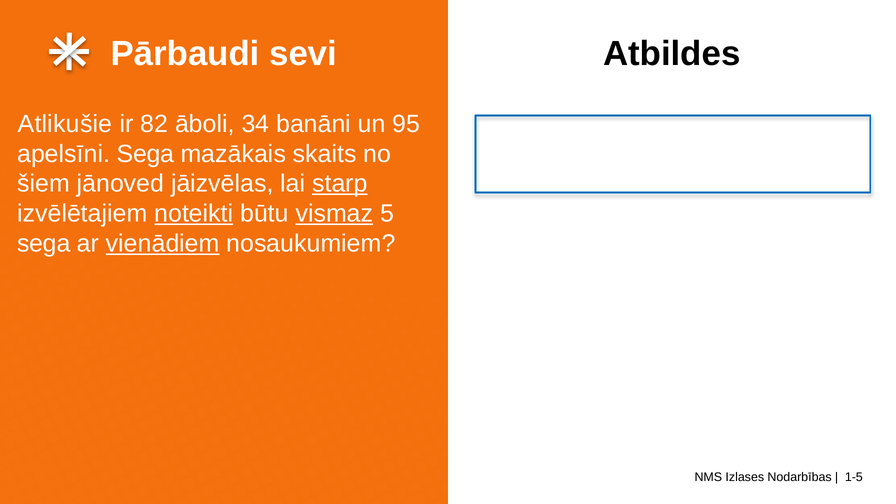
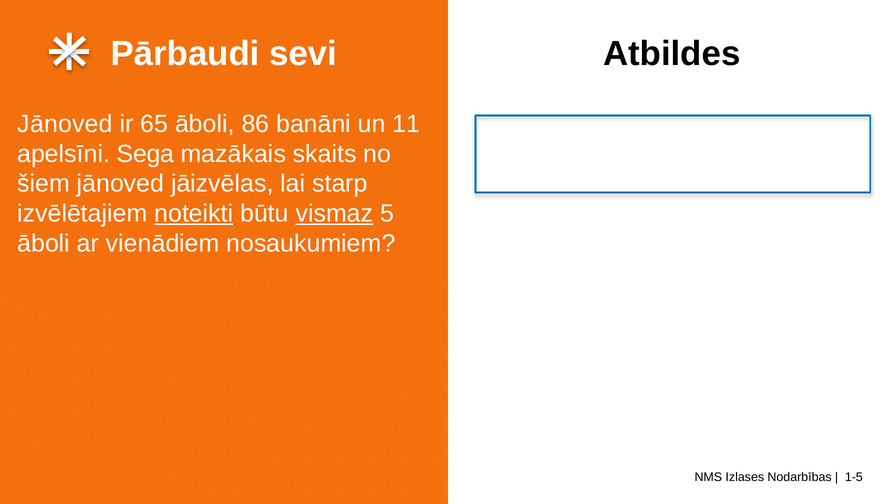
Atlikušie: Atlikušie -> Jānoved (65, 124)
82: 82 -> 65 (154, 124)
34: 34 -> 86 (255, 124)
95: 95 -> 11 (406, 124)
starp underline: present -> none (340, 184)
sega: sega -> āboli (44, 243)
vienādiem underline: present -> none (163, 243)
